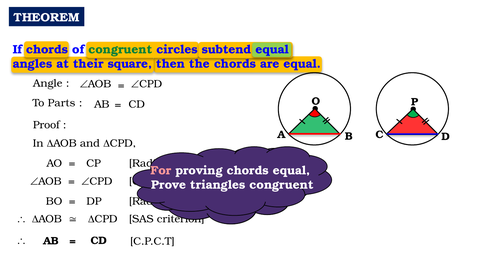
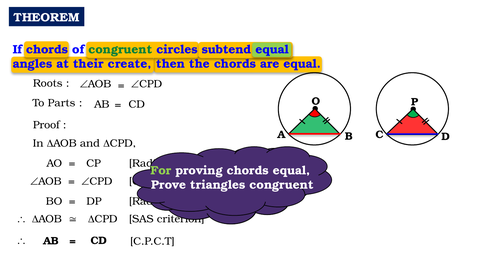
square: square -> create (130, 64)
Angle: Angle -> Roots (48, 83)
For colour: pink -> light green (161, 170)
